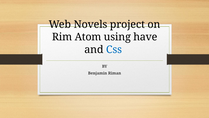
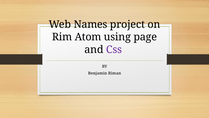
Novels: Novels -> Names (91, 24)
have: have -> page (145, 37)
Css colour: blue -> purple (114, 49)
